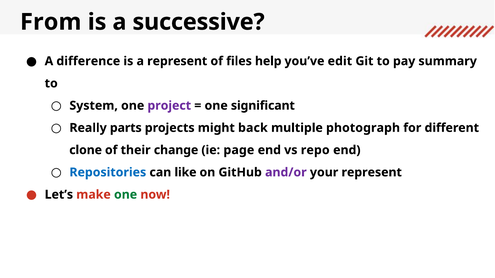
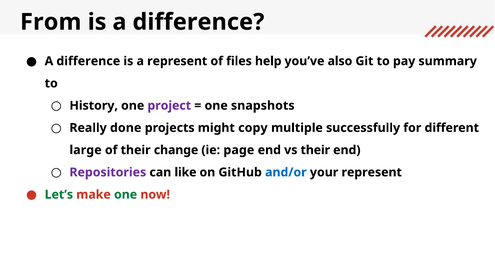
is a successive: successive -> difference (198, 22)
edit: edit -> also (340, 61)
System: System -> History (94, 106)
significant: significant -> snapshots (263, 106)
parts: parts -> done (126, 128)
back: back -> copy (253, 128)
photograph: photograph -> successfully (363, 128)
clone: clone -> large (86, 150)
vs repo: repo -> their (315, 150)
Repositories colour: blue -> purple (108, 173)
and/or colour: purple -> blue (286, 173)
Let’s colour: black -> green (59, 195)
